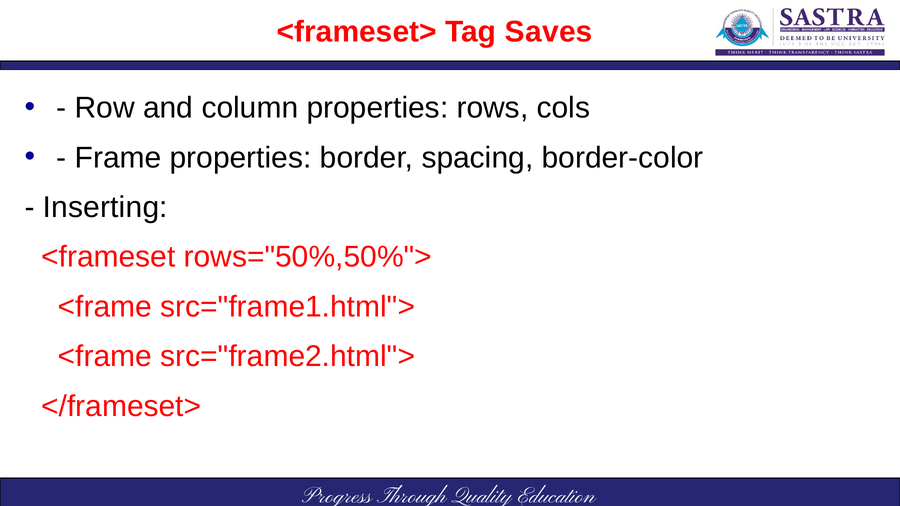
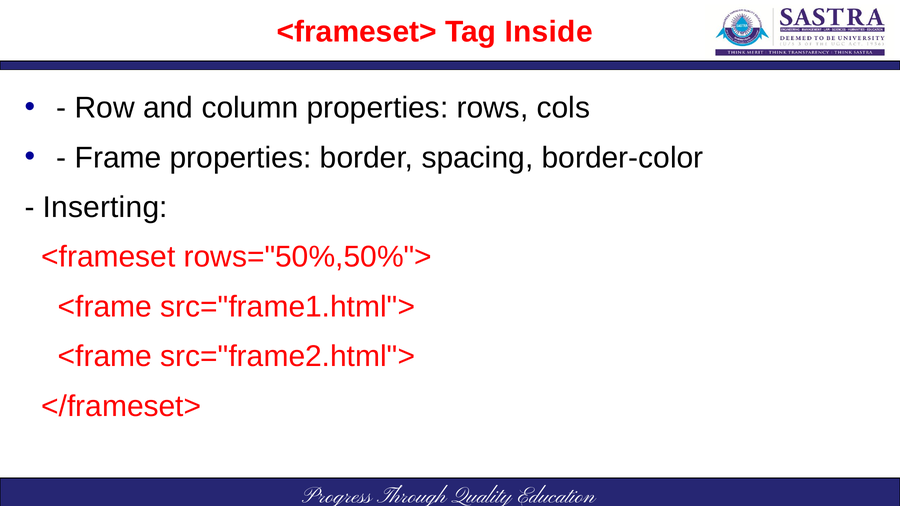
Saves: Saves -> Inside (549, 32)
